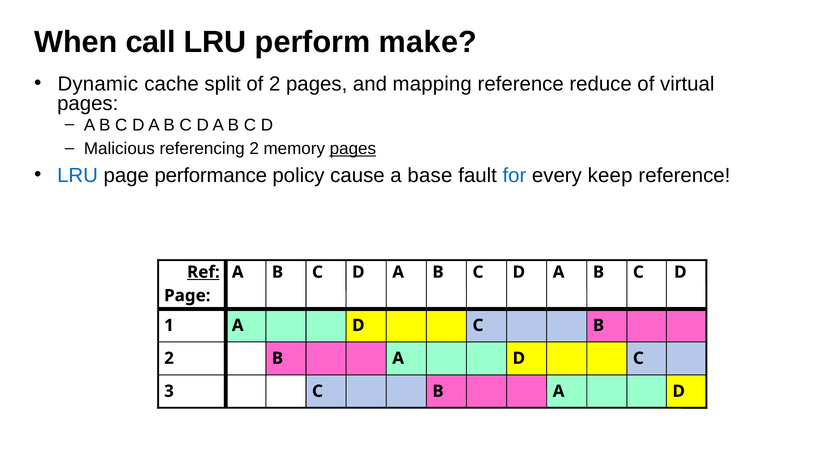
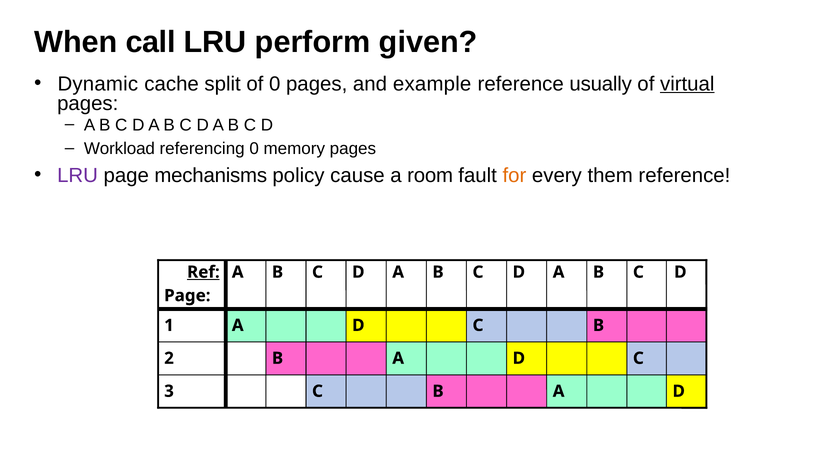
make: make -> given (428, 42)
of 2: 2 -> 0 (275, 84)
mapping: mapping -> example (432, 84)
reduce: reduce -> usually (601, 84)
virtual underline: none -> present (687, 84)
Malicious: Malicious -> Workload (119, 149)
referencing 2: 2 -> 0 (254, 149)
pages underline: present -> none (353, 149)
LRU colour: blue -> purple (78, 175)
performance: performance -> mechanisms (211, 175)
base: base -> room (430, 175)
for colour: blue -> orange (514, 175)
keep: keep -> them (610, 175)
